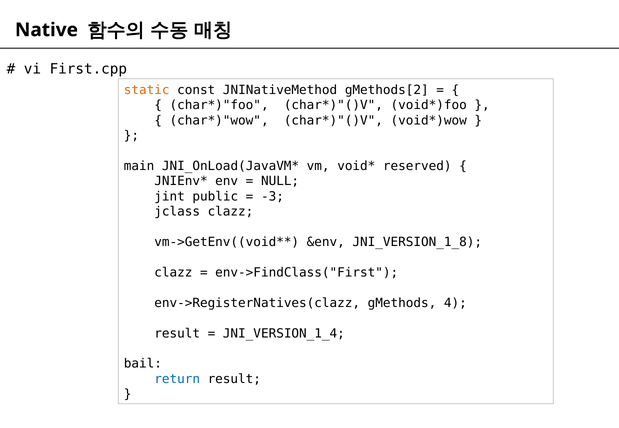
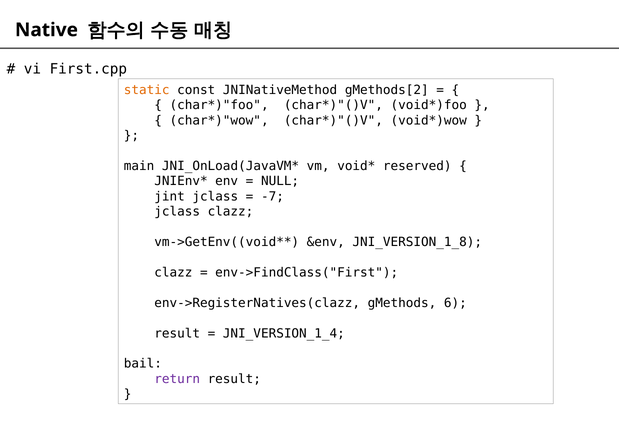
jint public: public -> jclass (215, 197)
-3: -3 -> -7 (272, 197)
4: 4 -> 6 (455, 303)
return colour: blue -> purple (177, 379)
